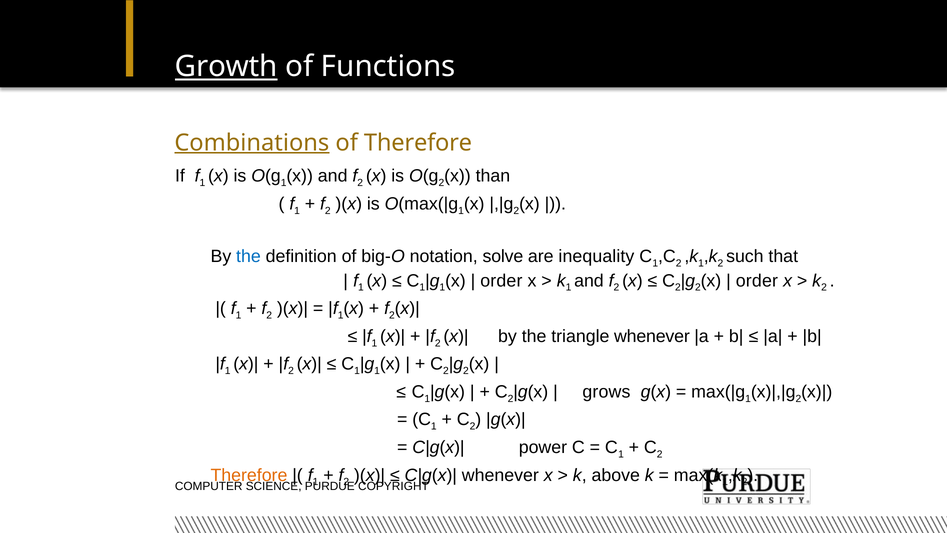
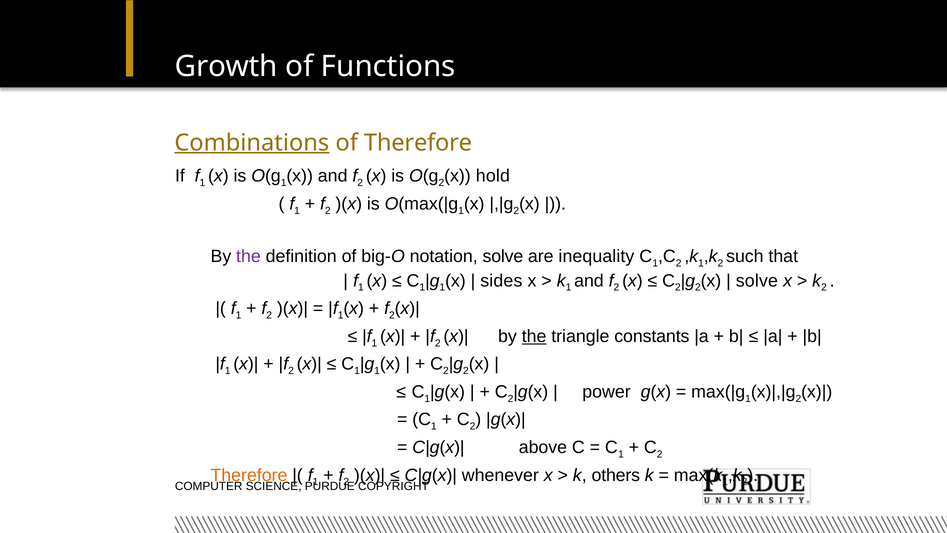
Growth underline: present -> none (226, 67)
than: than -> hold (493, 176)
the colour: blue -> purple (248, 256)
order: order -> sides (501, 281)
order: order -> solve (757, 281)
the underline: none -> present (534, 336)
triangle whenever: whenever -> constants (652, 336)
grows: grows -> power (607, 392)
power: power -> above (543, 447)
above: above -> others (616, 475)
